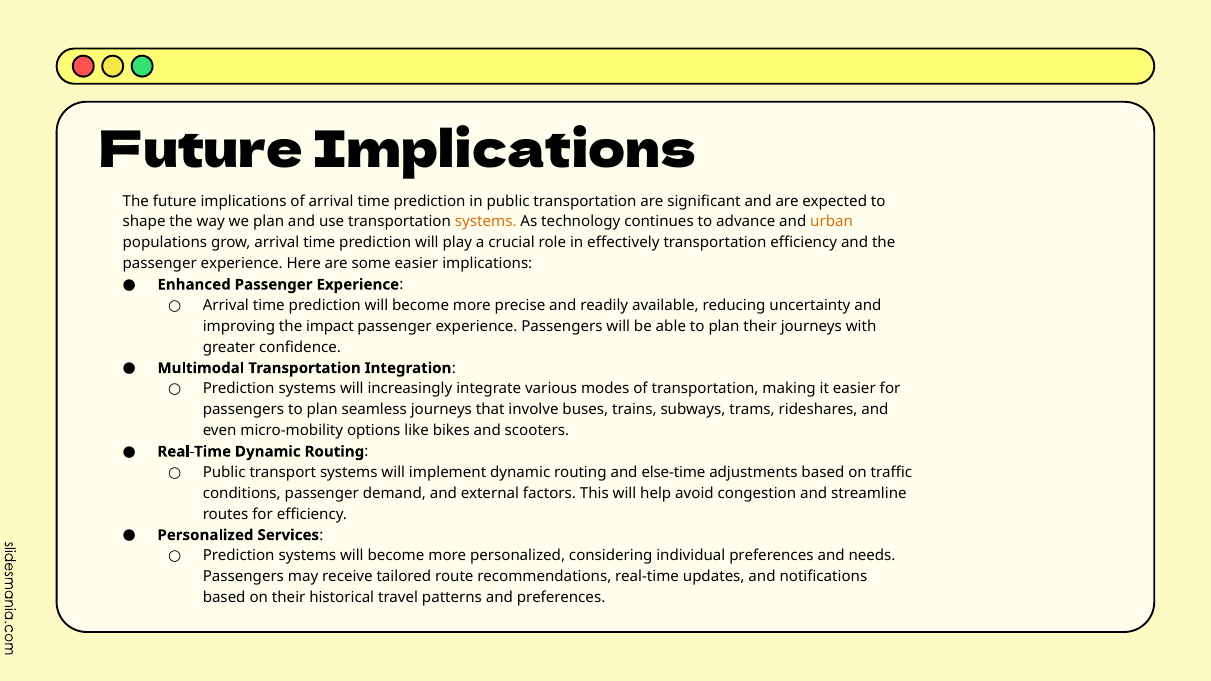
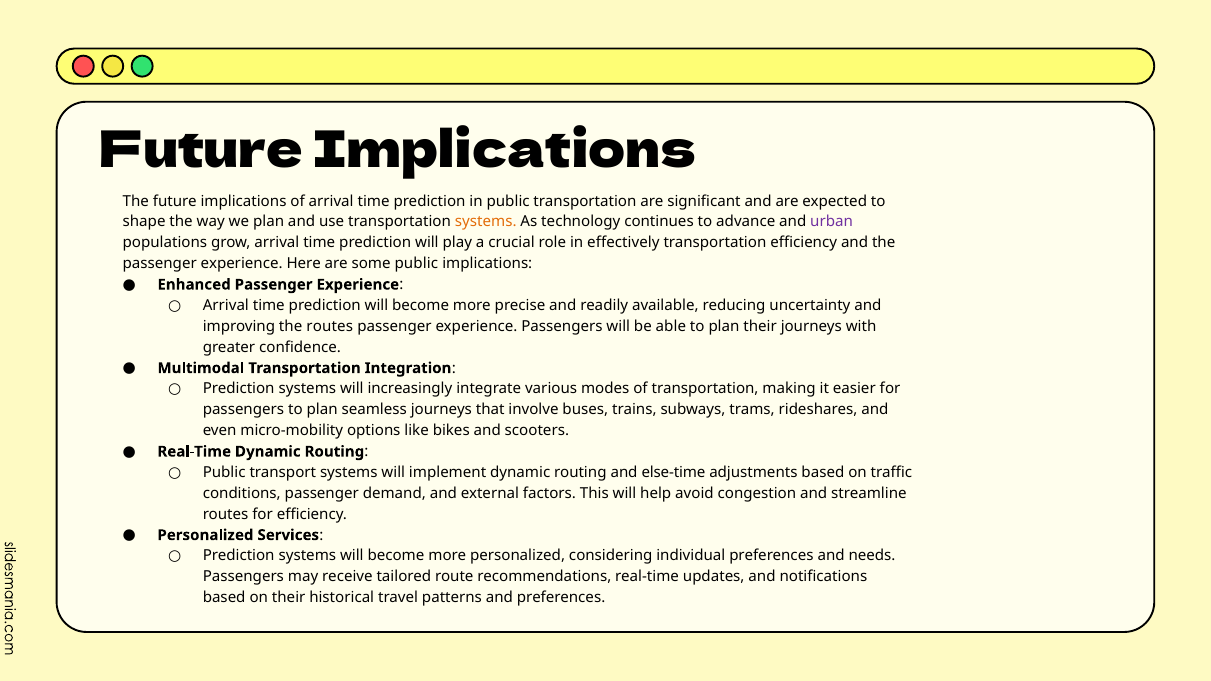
urban colour: orange -> purple (832, 222)
some easier: easier -> public (416, 264)
the impact: impact -> routes (330, 326)
